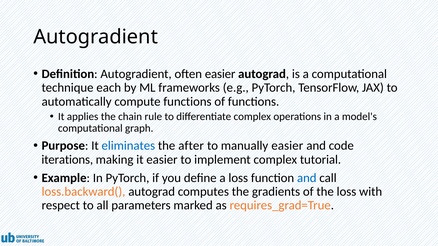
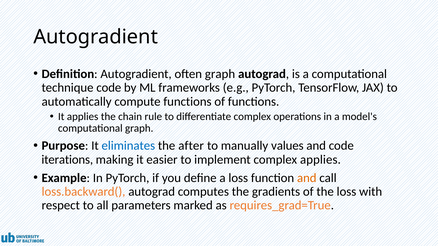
often easier: easier -> graph (220, 74)
technique each: each -> code (109, 88)
manually easier: easier -> values (287, 146)
complex tutorial: tutorial -> applies (320, 160)
and colour: blue -> orange (307, 178)
